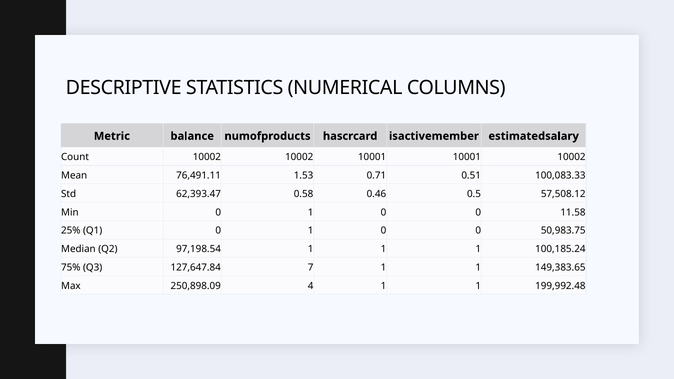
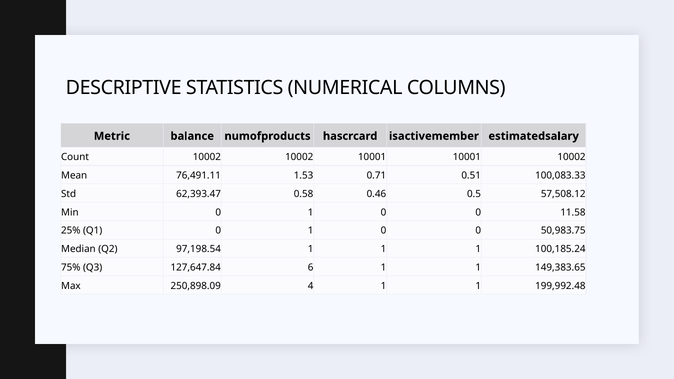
7: 7 -> 6 (311, 268)
